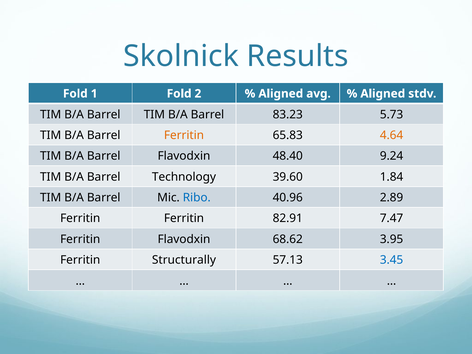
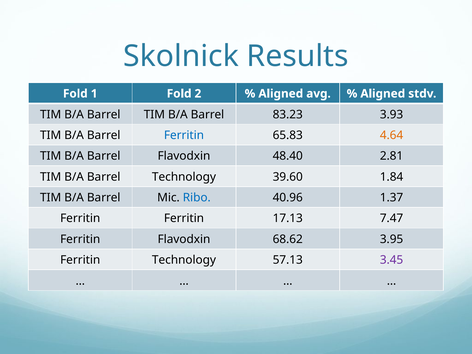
5.73: 5.73 -> 3.93 (392, 114)
Ferritin colour: orange -> blue (184, 135)
9.24: 9.24 -> 2.81 (392, 156)
2.89: 2.89 -> 1.37 (392, 198)
82.91: 82.91 -> 17.13 (288, 218)
Ferritin Structurally: Structurally -> Technology (184, 260)
3.45 colour: blue -> purple (392, 260)
